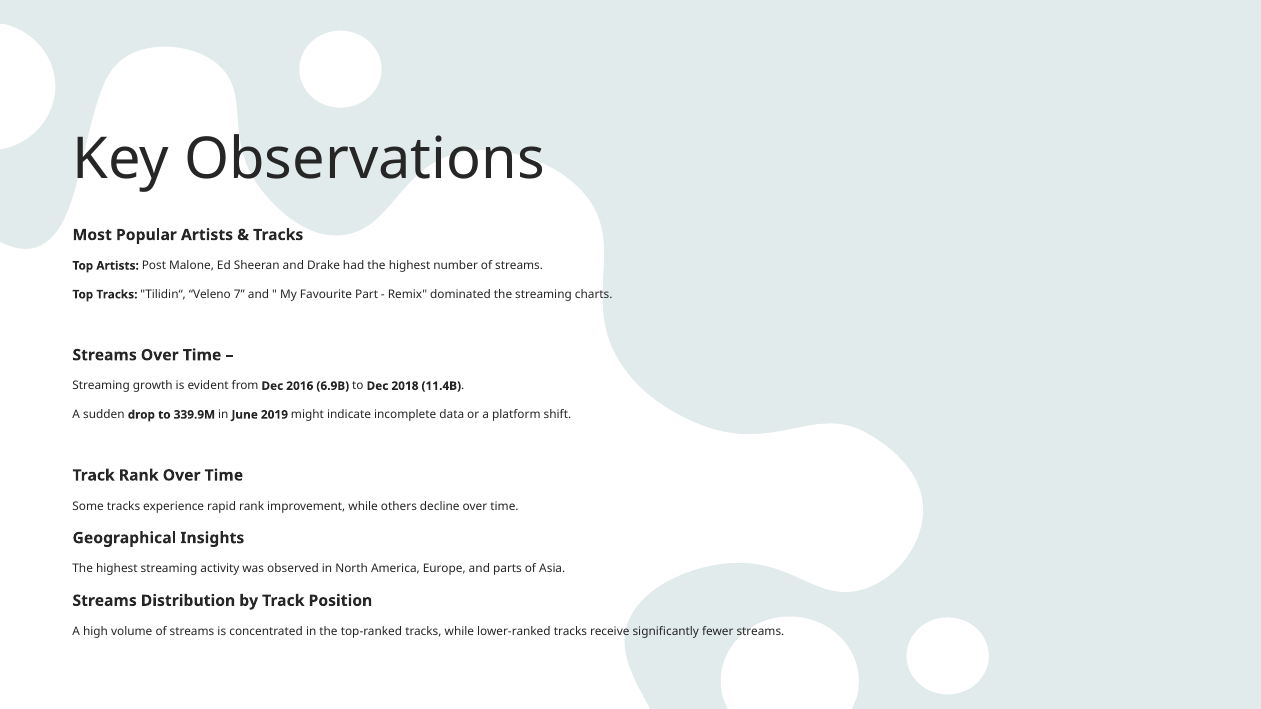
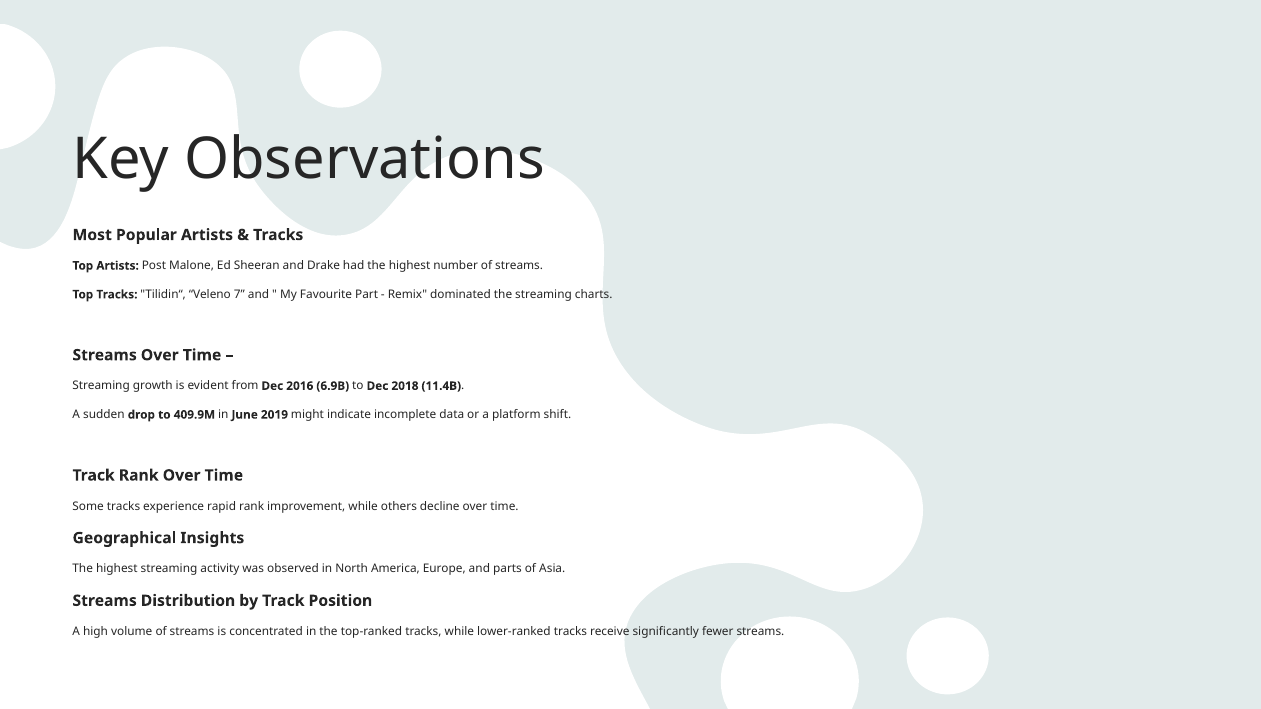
339.9M: 339.9M -> 409.9M (194, 415)
